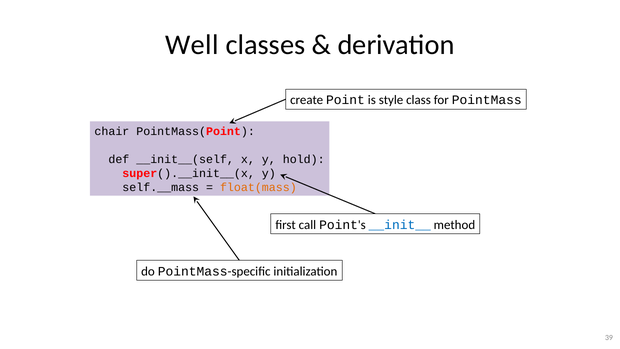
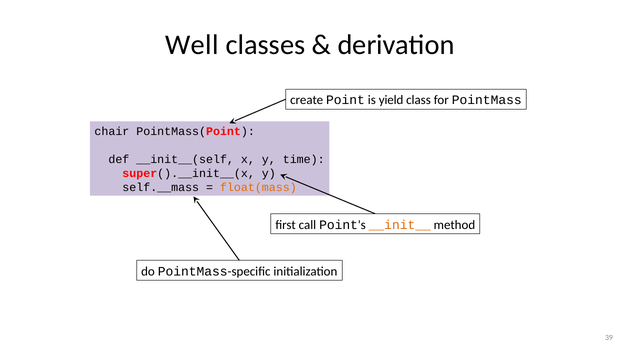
style: style -> yield (391, 100)
hold: hold -> time (304, 159)
__init__ colour: blue -> orange (400, 225)
